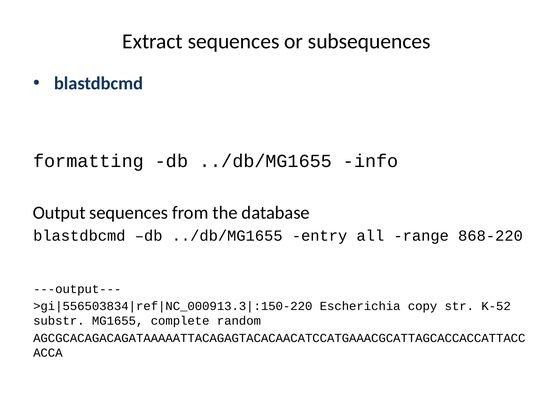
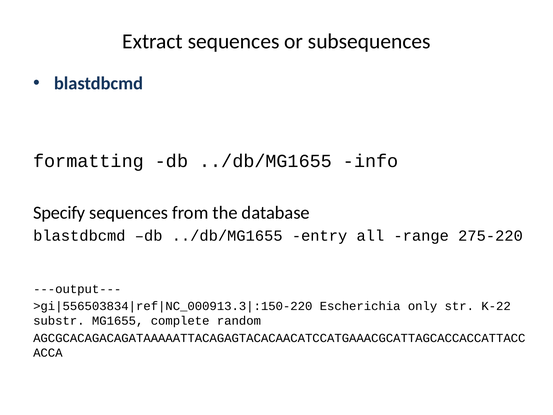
Output: Output -> Specify (59, 213)
868-220: 868-220 -> 275-220 (490, 236)
copy: copy -> only (423, 306)
K-52: K-52 -> K-22 (496, 306)
